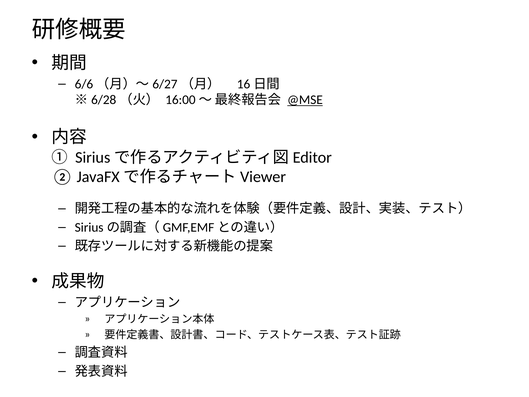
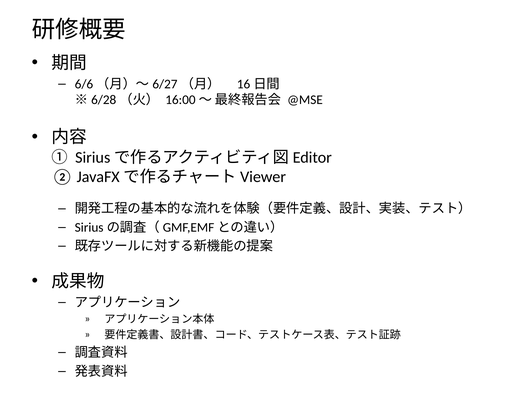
@MSE underline: present -> none (305, 100)
